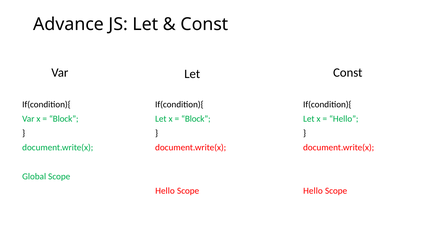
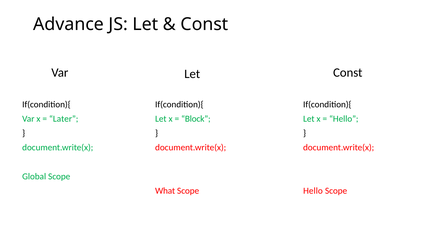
Block: Block -> Later (64, 119)
Hello: Hello -> What (165, 191)
